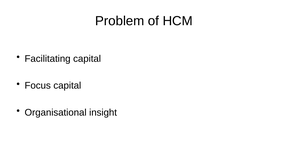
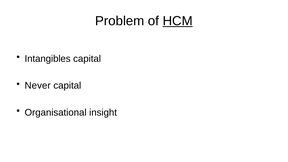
HCM underline: none -> present (178, 21)
Facilitating: Facilitating -> Intangibles (48, 59)
Focus: Focus -> Never (38, 86)
